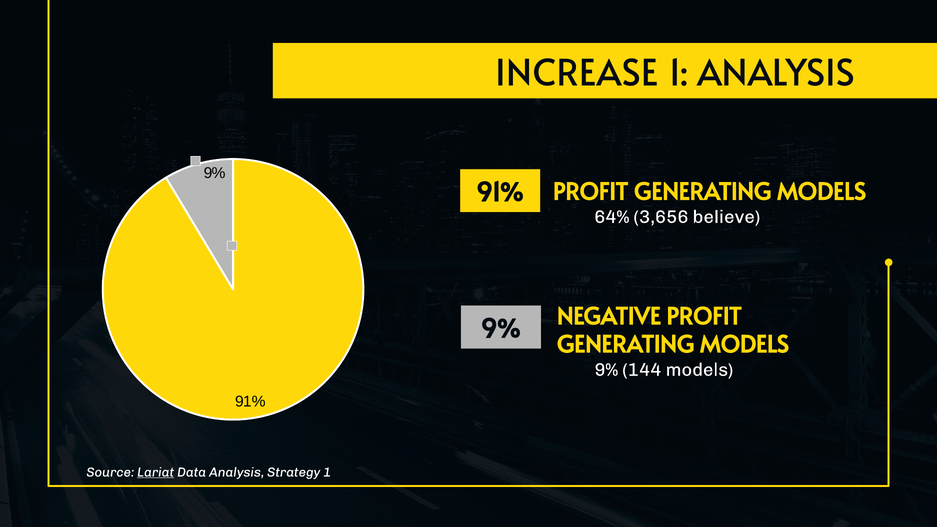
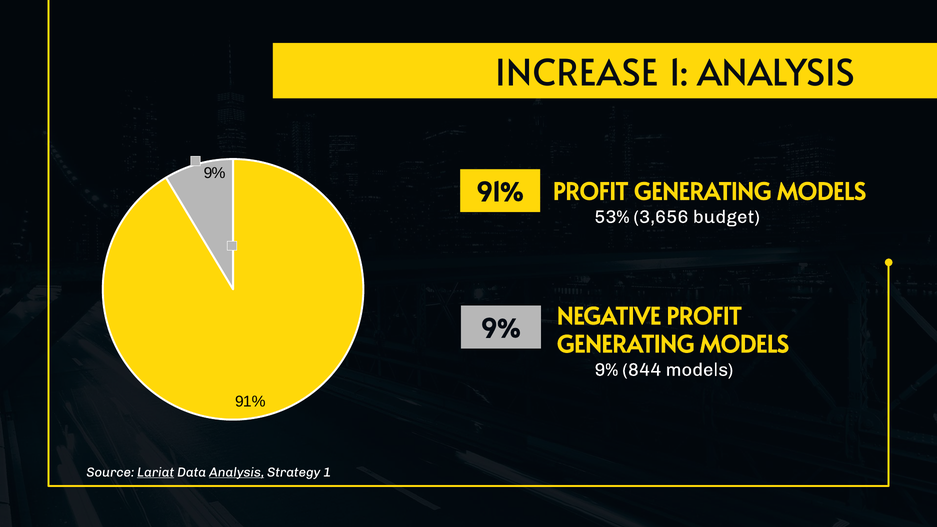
64%: 64% -> 53% (612, 217)
believe: believe -> budget (726, 217)
144: 144 -> 844 (642, 370)
Analysis underline: none -> present (237, 472)
